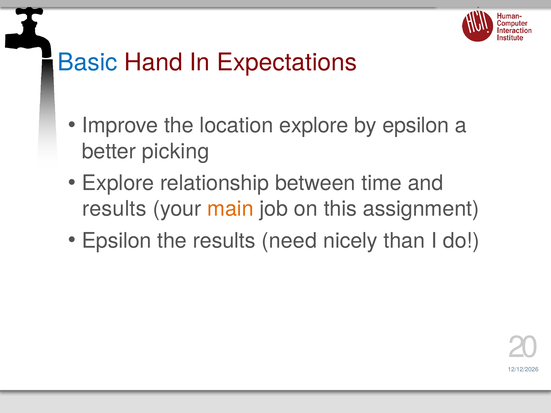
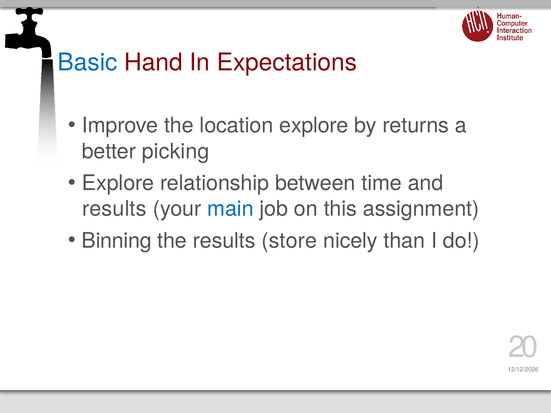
by epsilon: epsilon -> returns (416, 126)
main colour: orange -> blue (230, 209)
Epsilon: Epsilon -> Binning (117, 241)
need: need -> store (289, 241)
